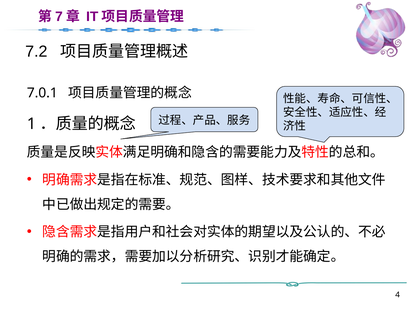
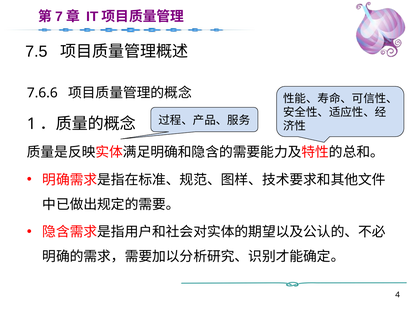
7.2: 7.2 -> 7.5 (36, 51)
7.0.1: 7.0.1 -> 7.6.6 (42, 93)
